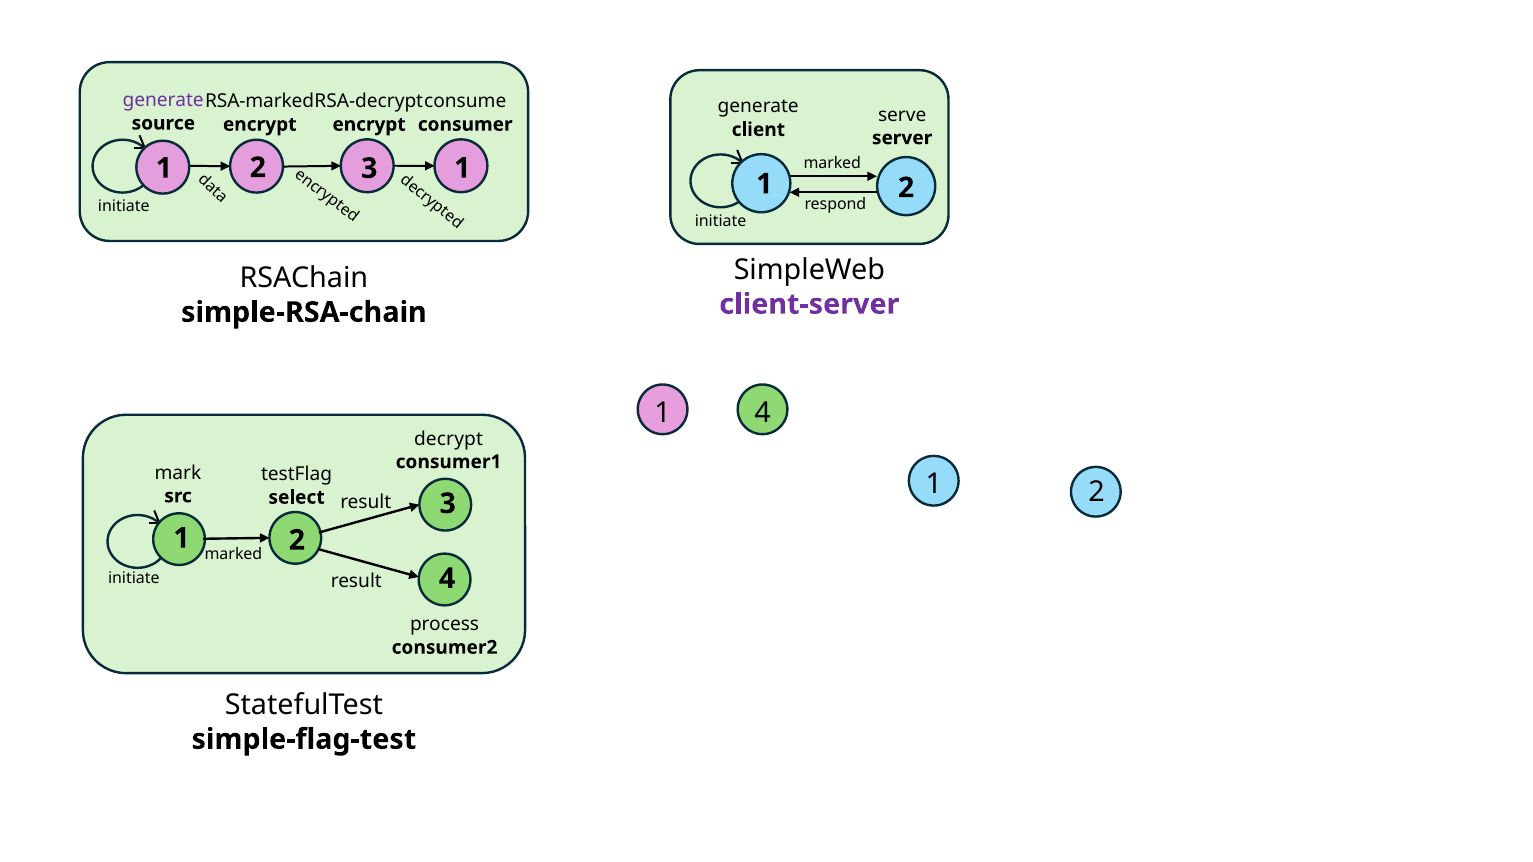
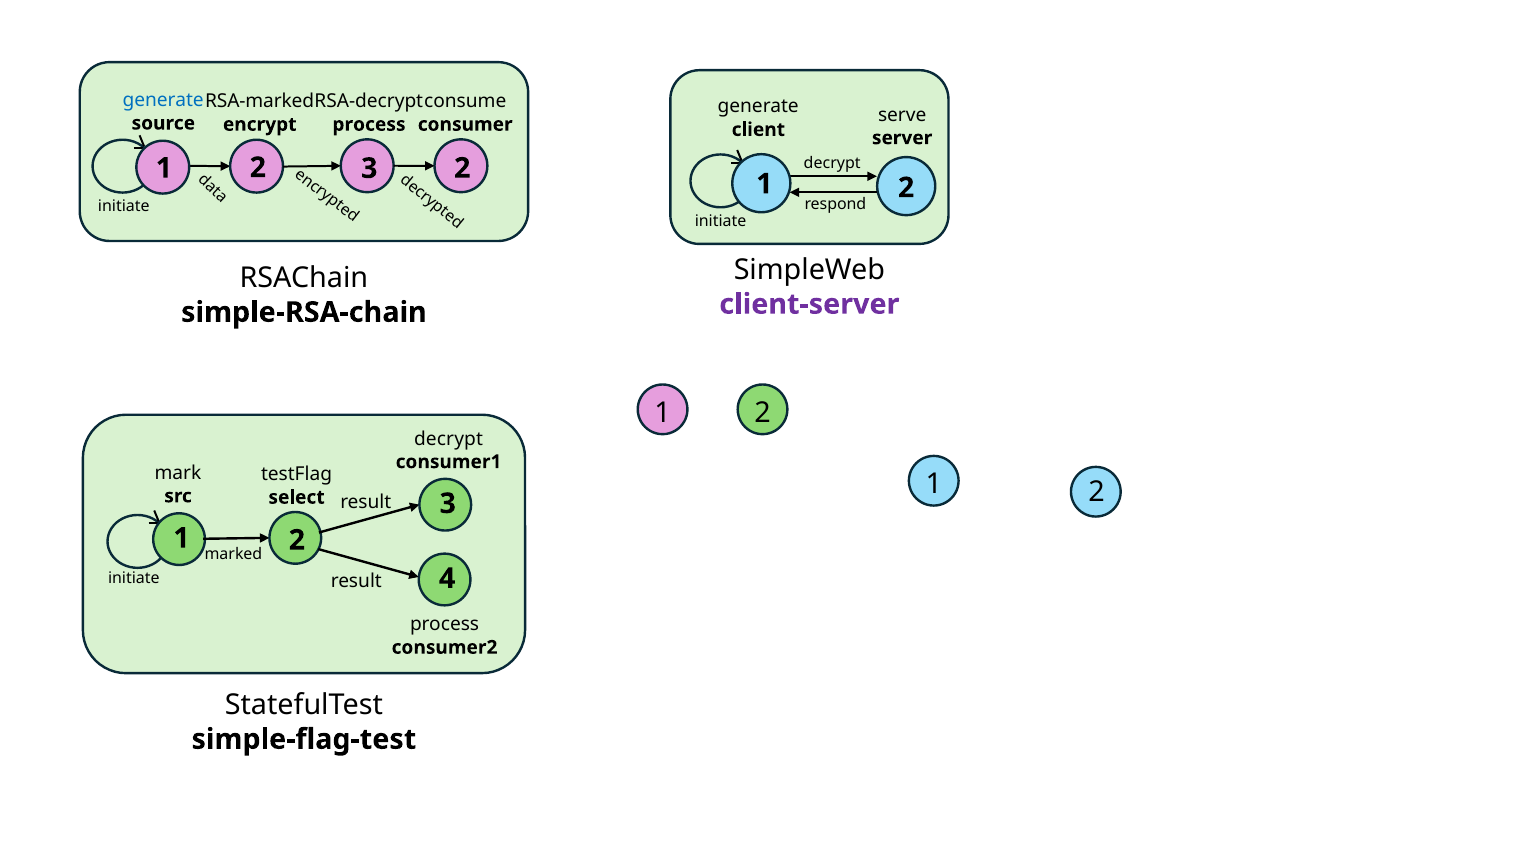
generate colour: purple -> blue (163, 100)
encrypt: encrypt -> process (369, 124)
marked: marked -> decrypt (832, 163)
3 1: 1 -> 2 (462, 168)
4: 4 -> 2 (763, 413)
